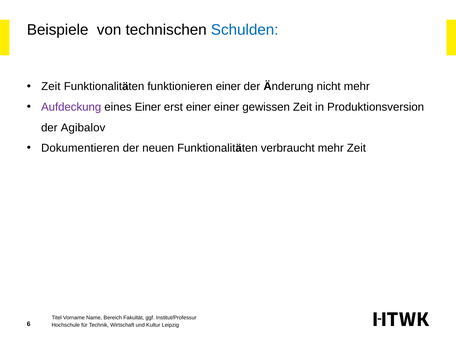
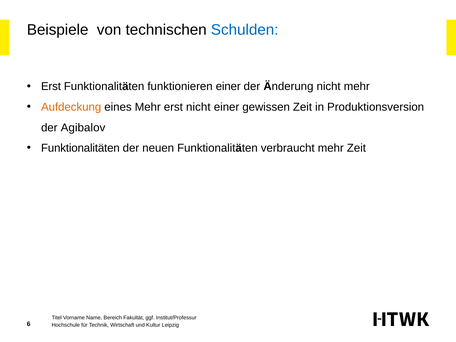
Zeit: Zeit -> Erst (51, 87)
Aufdeckung colour: purple -> orange (71, 107)
eines Einer: Einer -> Mehr (148, 107)
erst einer: einer -> nicht (198, 107)
Dokumentieren: Dokumentieren -> Funktionalitäten (80, 148)
